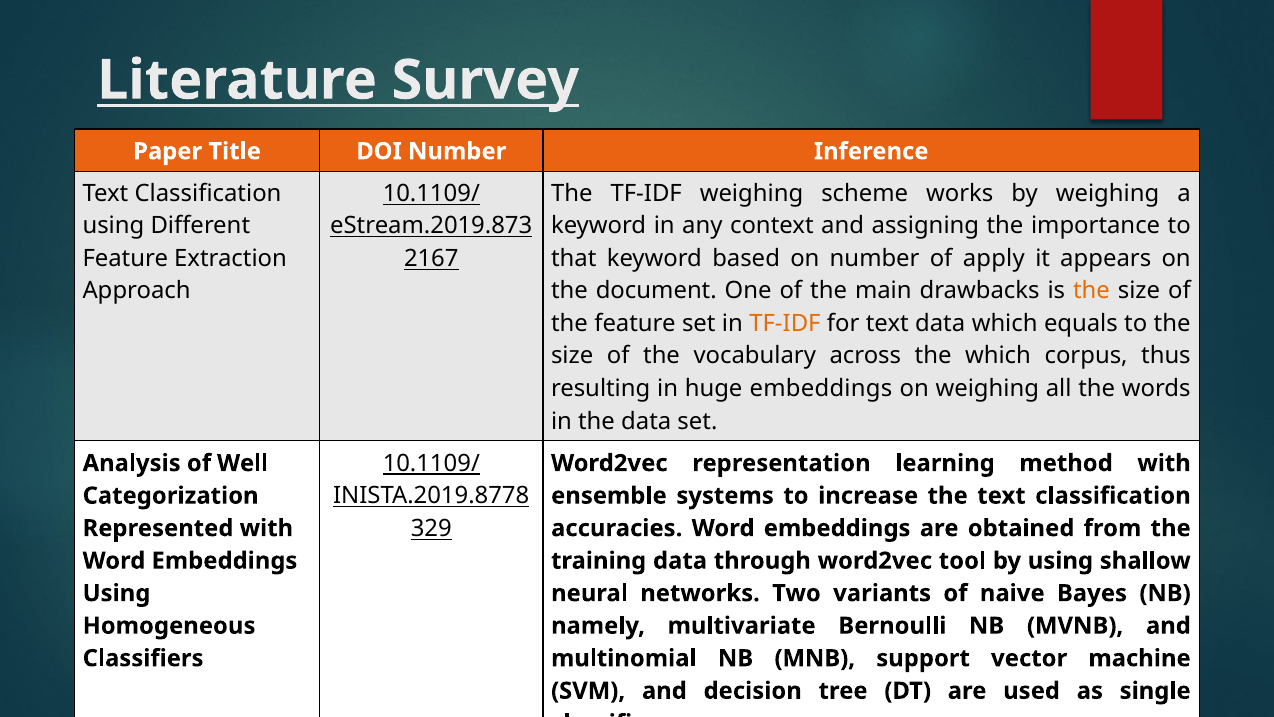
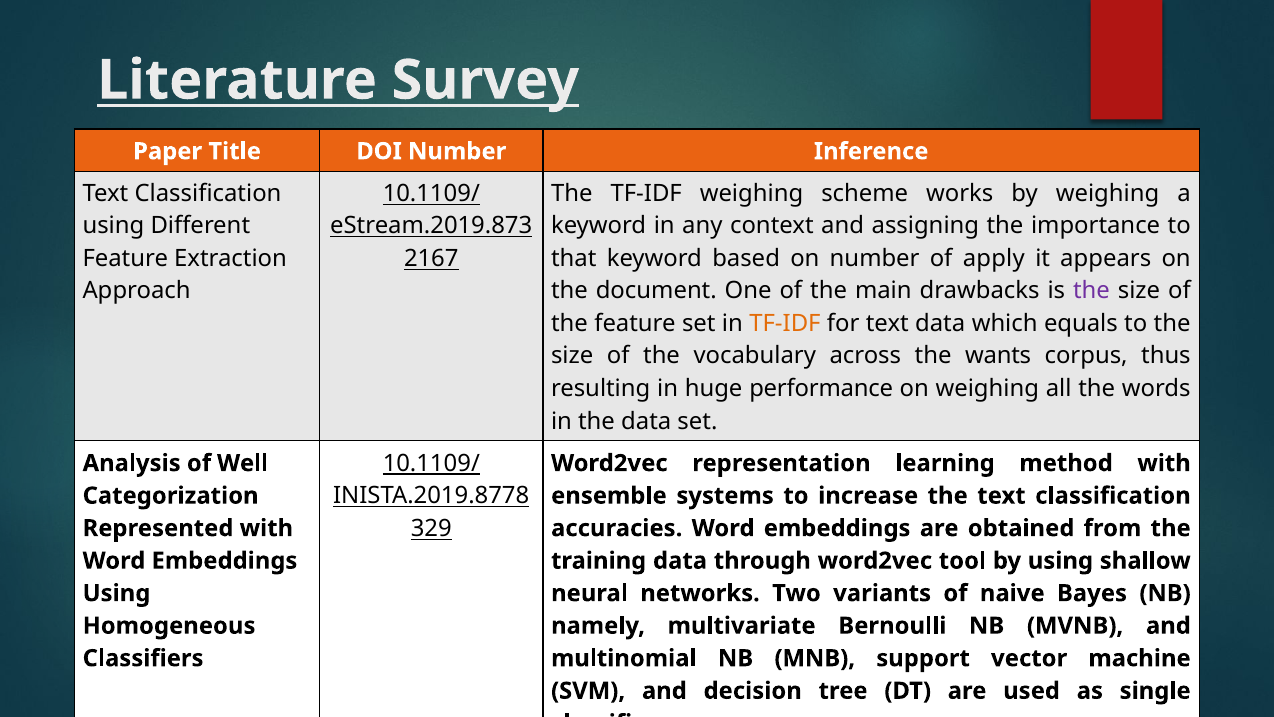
the colour: orange -> purple (1092, 291)
the which: which -> wants (998, 356)
huge embeddings: embeddings -> performance (821, 388)
